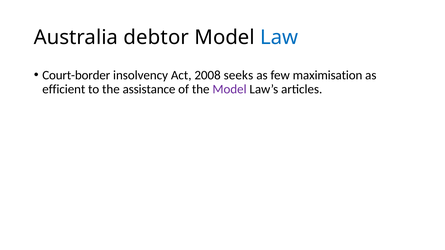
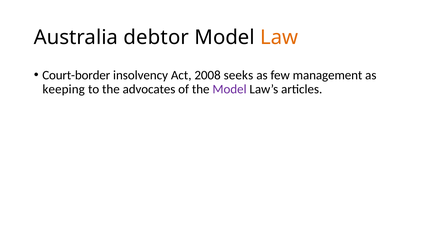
Law colour: blue -> orange (279, 37)
maximisation: maximisation -> management (328, 75)
efficient: efficient -> keeping (64, 89)
assistance: assistance -> advocates (149, 89)
